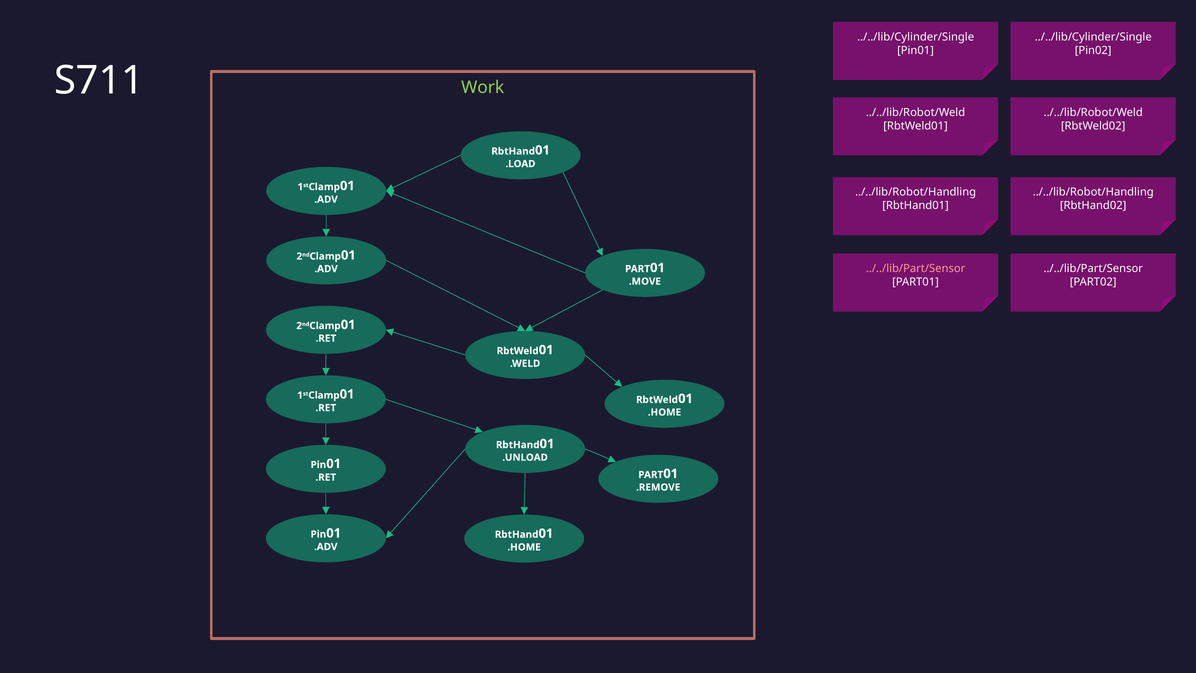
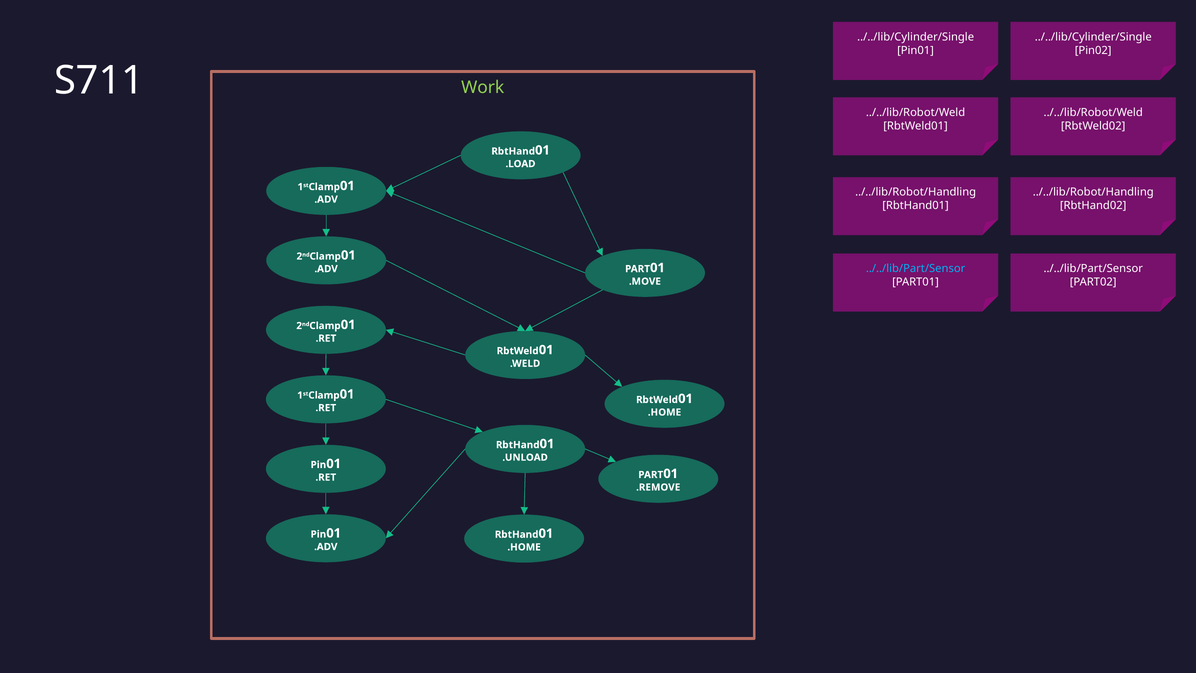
../../lib/Part/Sensor colour: pink -> light blue (916, 268)
